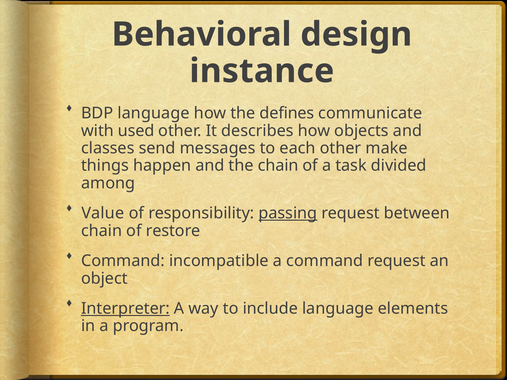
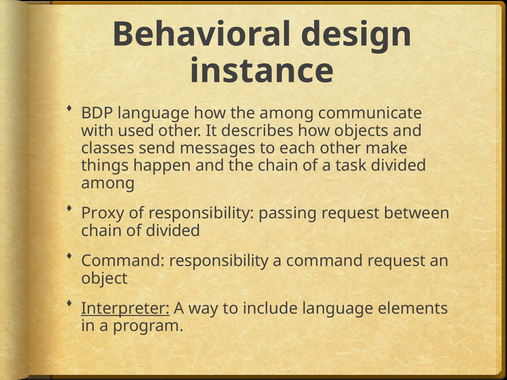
the defines: defines -> among (287, 113)
Value: Value -> Proxy (103, 213)
passing underline: present -> none (288, 213)
of restore: restore -> divided (173, 231)
Command incompatible: incompatible -> responsibility (219, 261)
